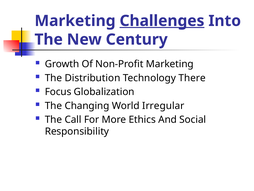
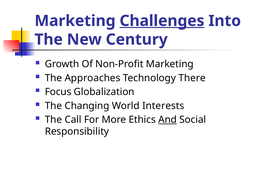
Distribution: Distribution -> Approaches (92, 78)
Irregular: Irregular -> Interests (163, 105)
And underline: none -> present (168, 119)
